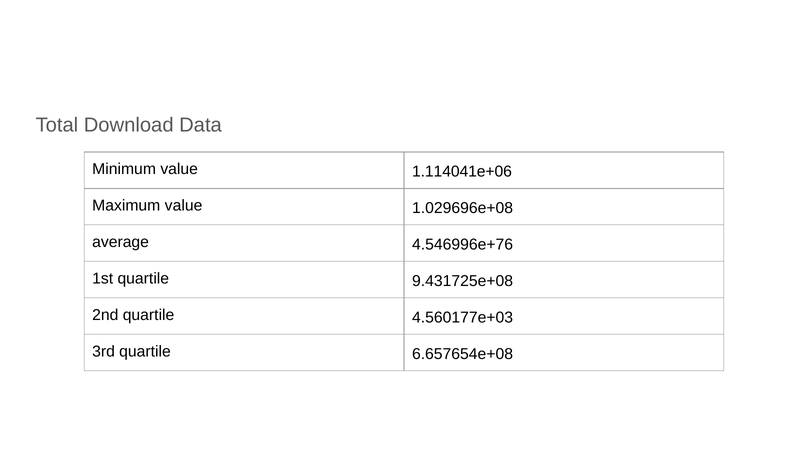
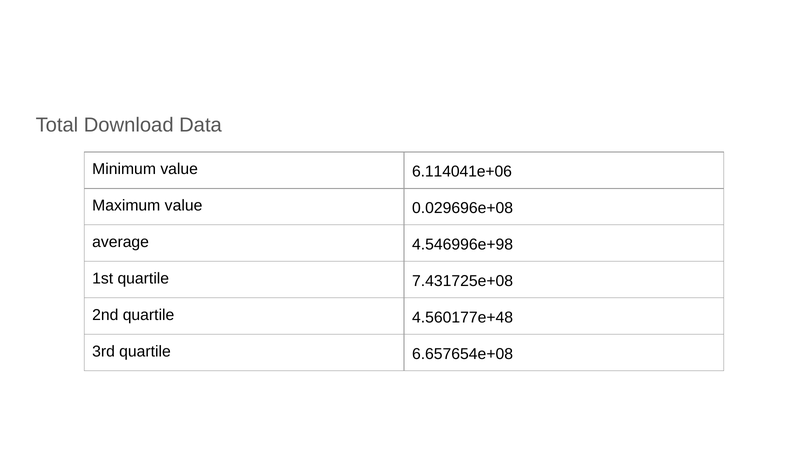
1.114041e+06: 1.114041e+06 -> 6.114041e+06 (462, 172)
1.029696e+08: 1.029696e+08 -> 0.029696e+08 (463, 208)
4.546996e+76: 4.546996e+76 -> 4.546996e+98 (463, 244)
9.431725e+08: 9.431725e+08 -> 7.431725e+08 (463, 281)
4.560177e+03: 4.560177e+03 -> 4.560177e+48 (463, 317)
